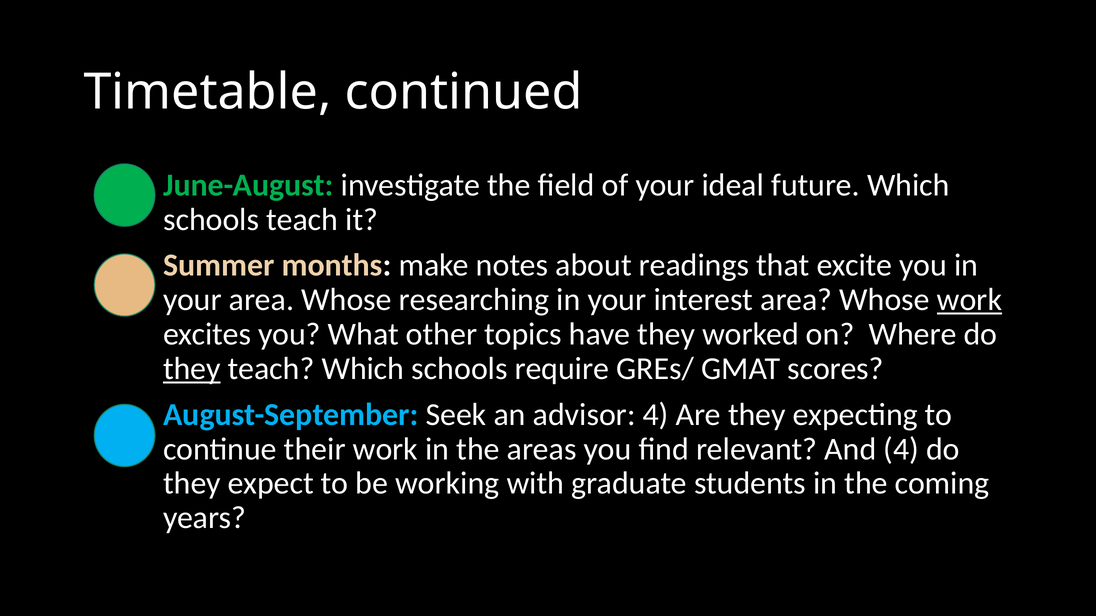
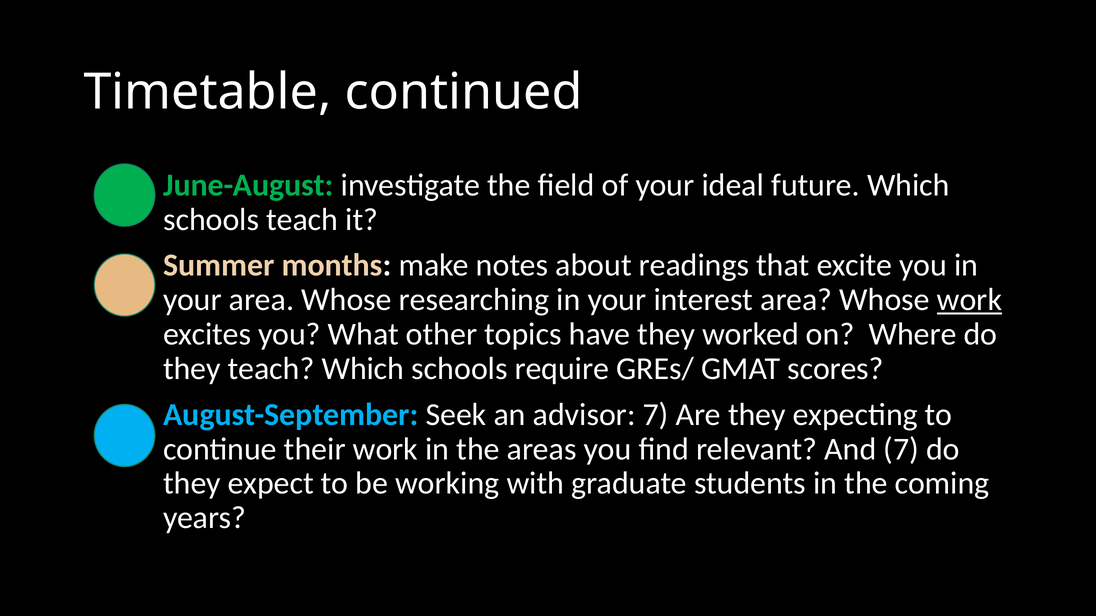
they underline: present -> none (192, 369)
advisor 4: 4 -> 7 (656, 415)
And 4: 4 -> 7 (901, 449)
